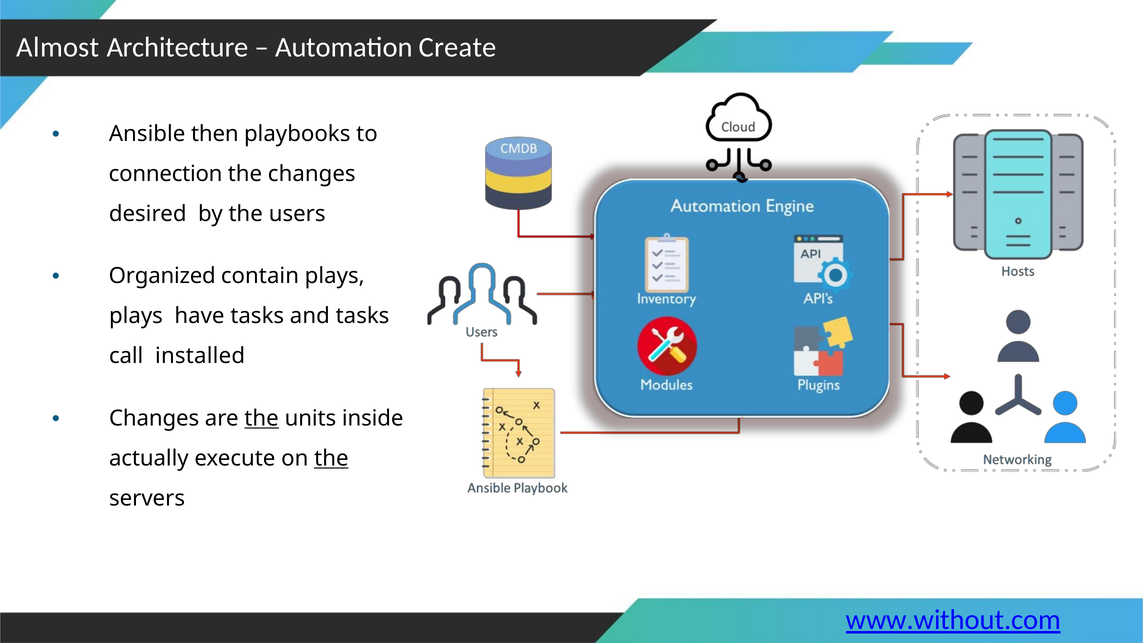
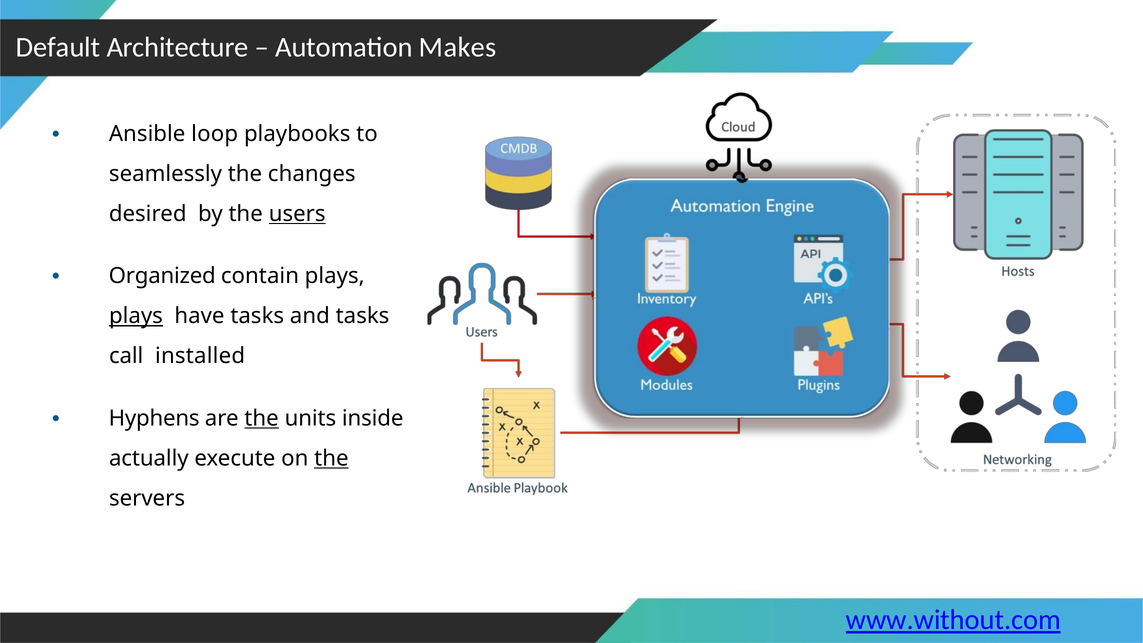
Almost: Almost -> Default (58, 47)
Create: Create -> Makes (458, 47)
then: then -> loop (215, 134)
connection: connection -> seamlessly (166, 174)
users underline: none -> present (297, 214)
plays underline: none -> present (136, 316)
Changes: Changes -> Hyphens (154, 418)
